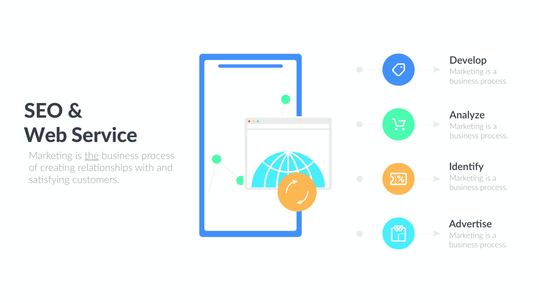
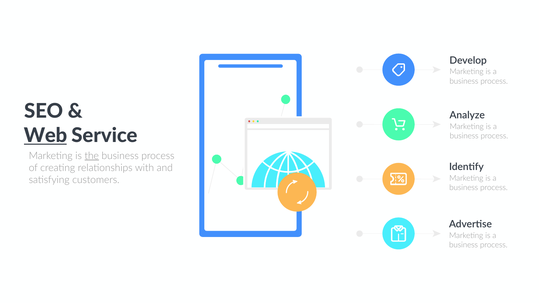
Web underline: none -> present (45, 136)
